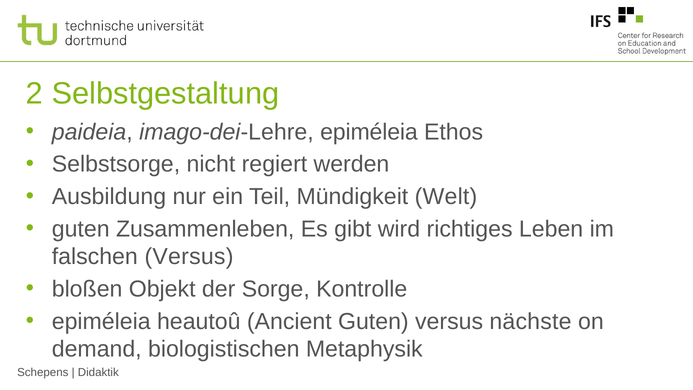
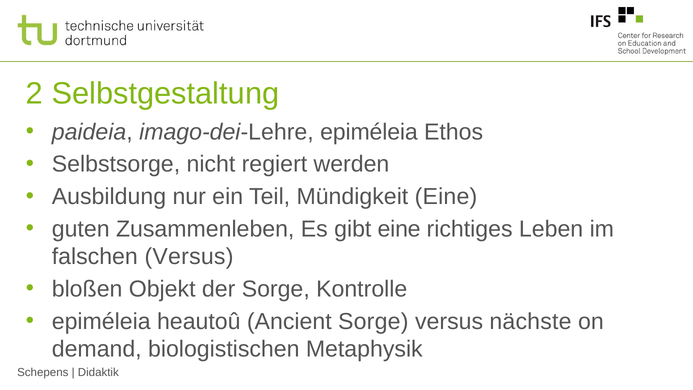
Mündigkeit Welt: Welt -> Eine (446, 197)
gibt wird: wird -> eine (399, 229)
Ancient Guten: Guten -> Sorge (373, 321)
